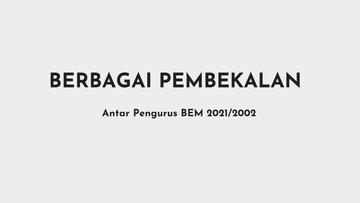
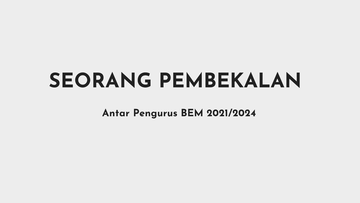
BERBAGAI: BERBAGAI -> SEORANG (100, 81)
2021/2002: 2021/2002 -> 2021/2024 (231, 113)
